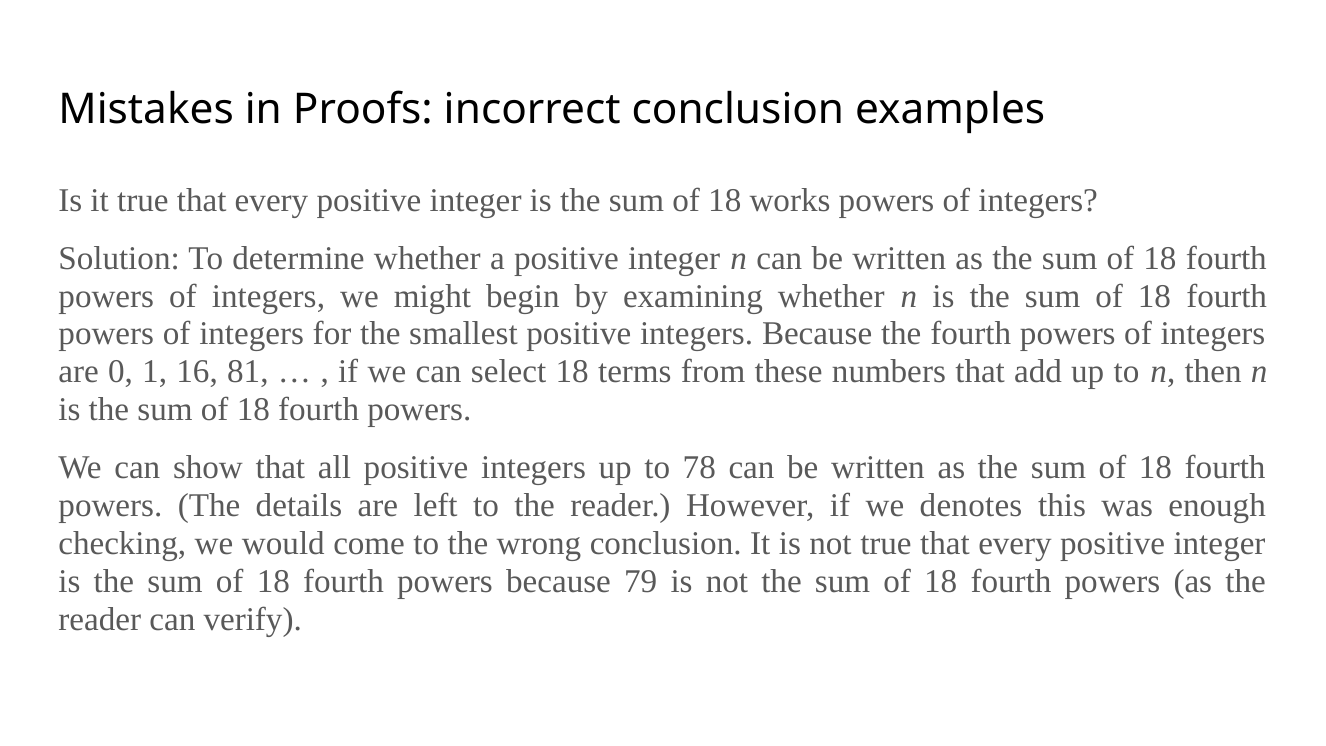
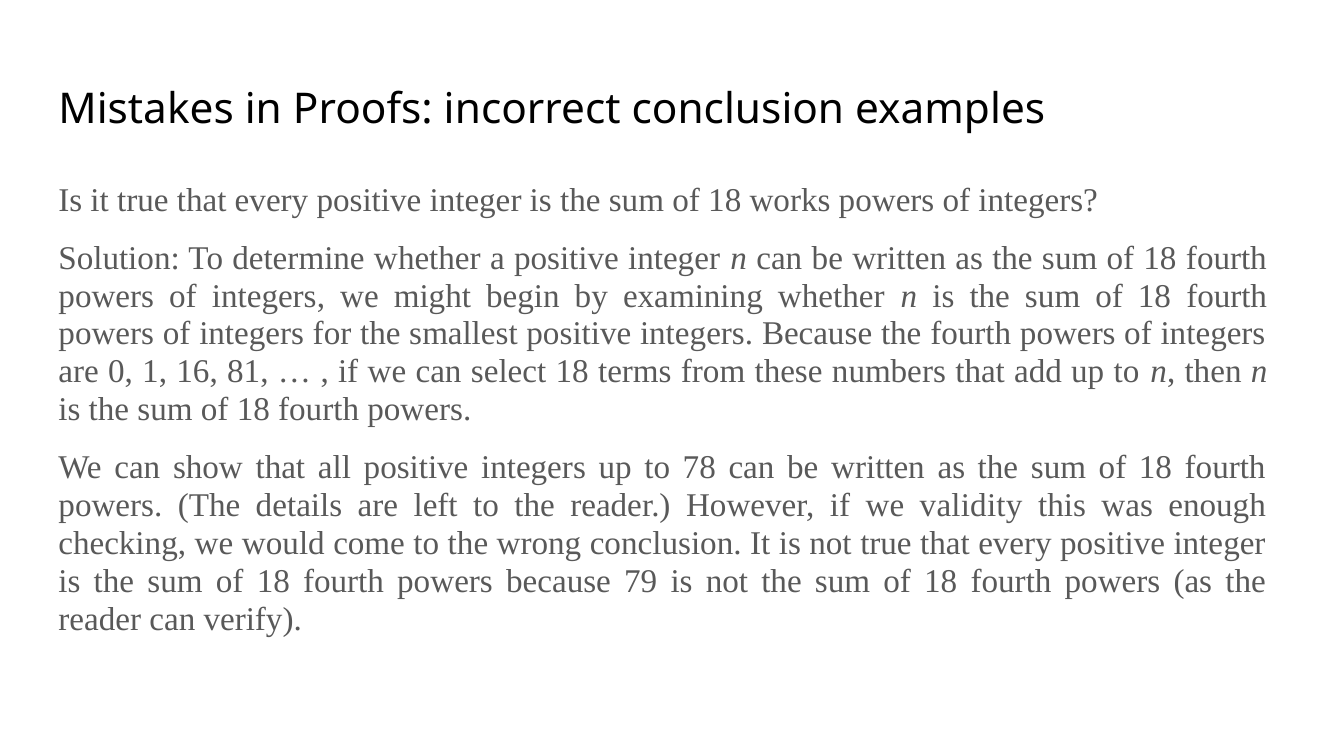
denotes: denotes -> validity (971, 506)
